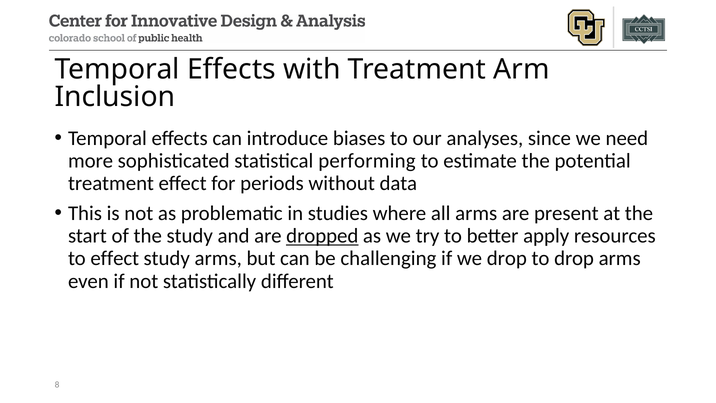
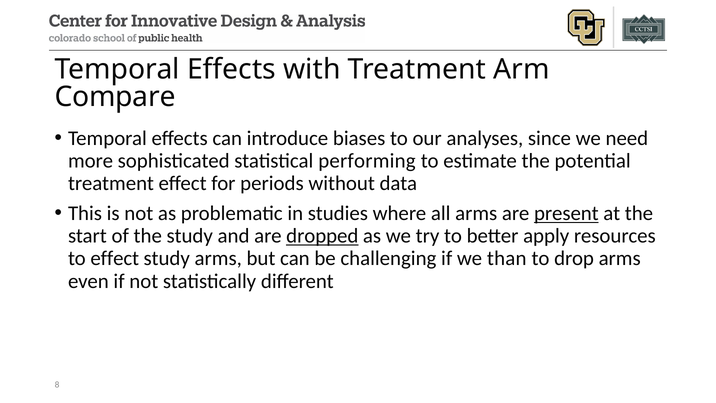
Inclusion: Inclusion -> Compare (115, 97)
present underline: none -> present (566, 213)
we drop: drop -> than (507, 258)
